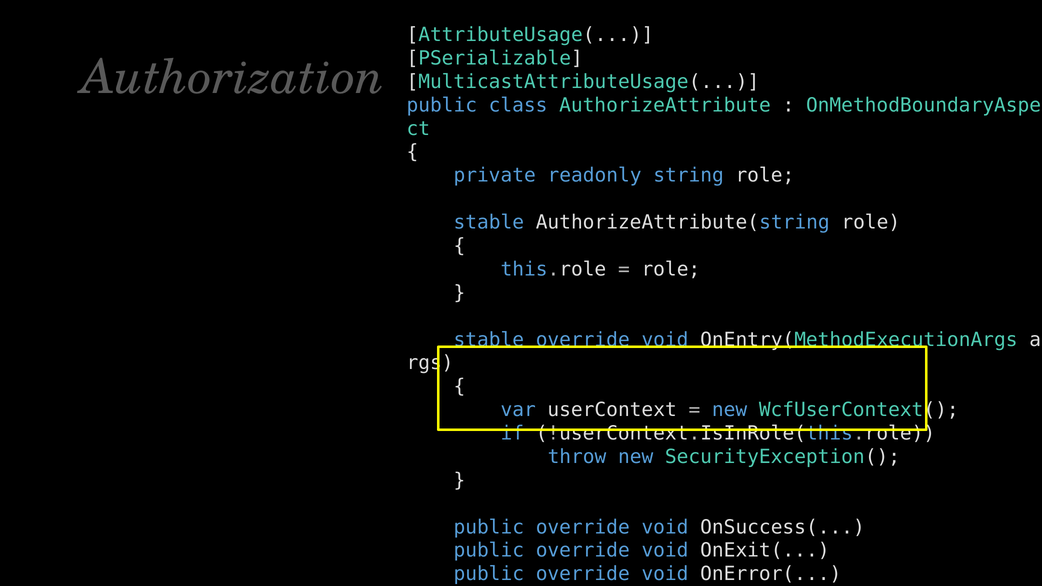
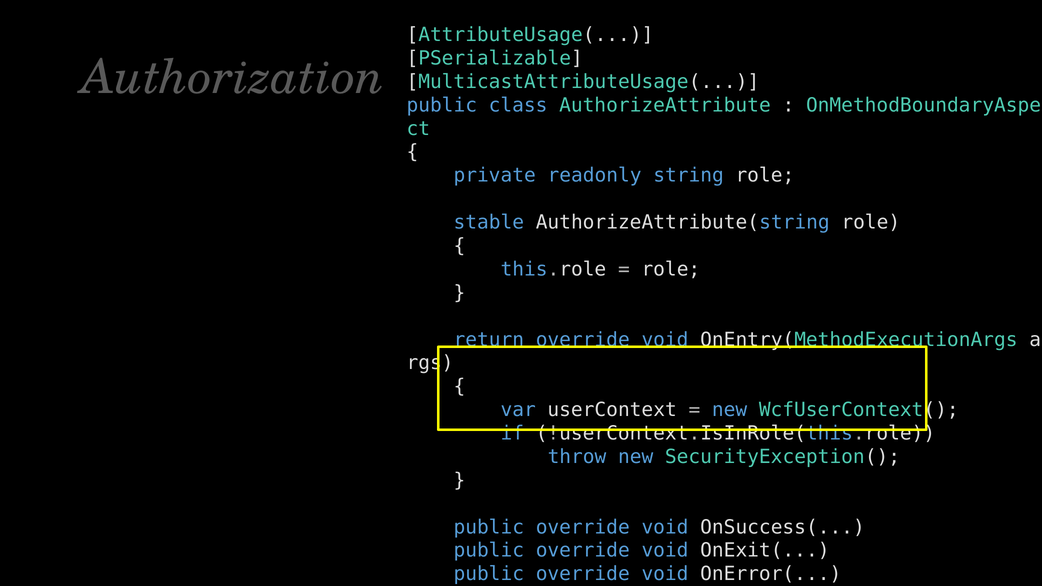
stable: stable -> return (489, 340)
